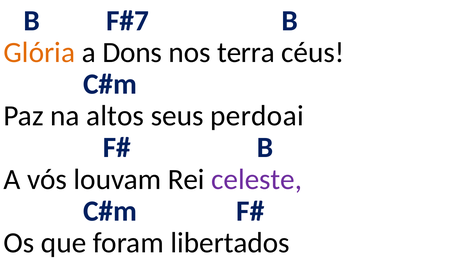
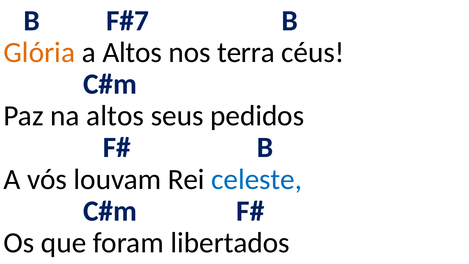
a Dons: Dons -> Altos (132, 53)
perdoai: perdoai -> pedidos (257, 116)
celeste colour: purple -> blue (257, 179)
